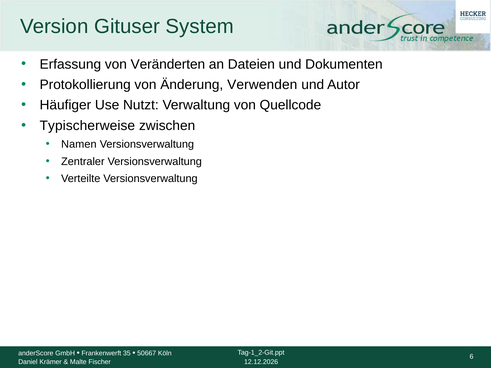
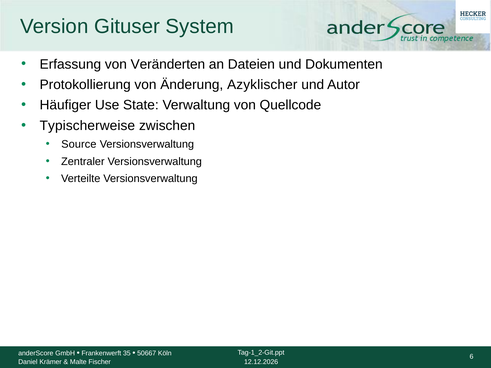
Verwenden: Verwenden -> Azyklischer (262, 85)
Nutzt: Nutzt -> State (141, 105)
Namen: Namen -> Source (79, 144)
